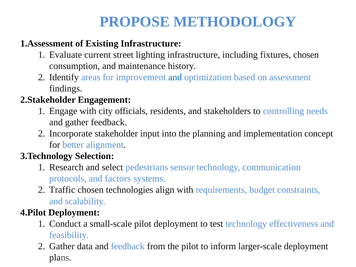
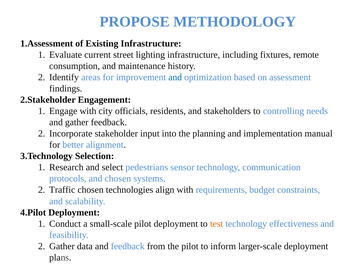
fixtures chosen: chosen -> remote (306, 55)
concept: concept -> manual (319, 134)
and factors: factors -> chosen (118, 179)
test colour: black -> orange (217, 224)
